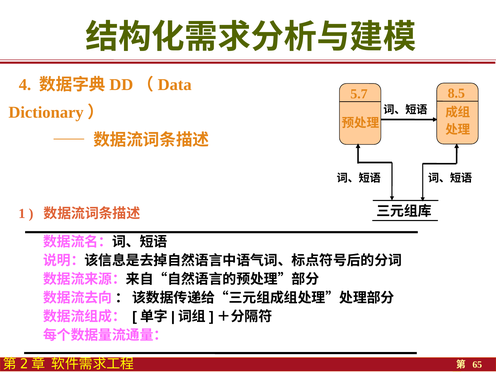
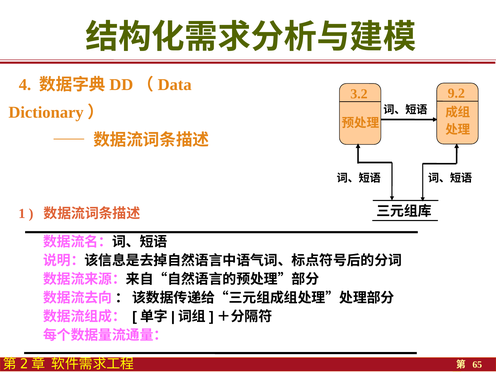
8.5: 8.5 -> 9.2 (456, 93)
5.7: 5.7 -> 3.2 (359, 94)
